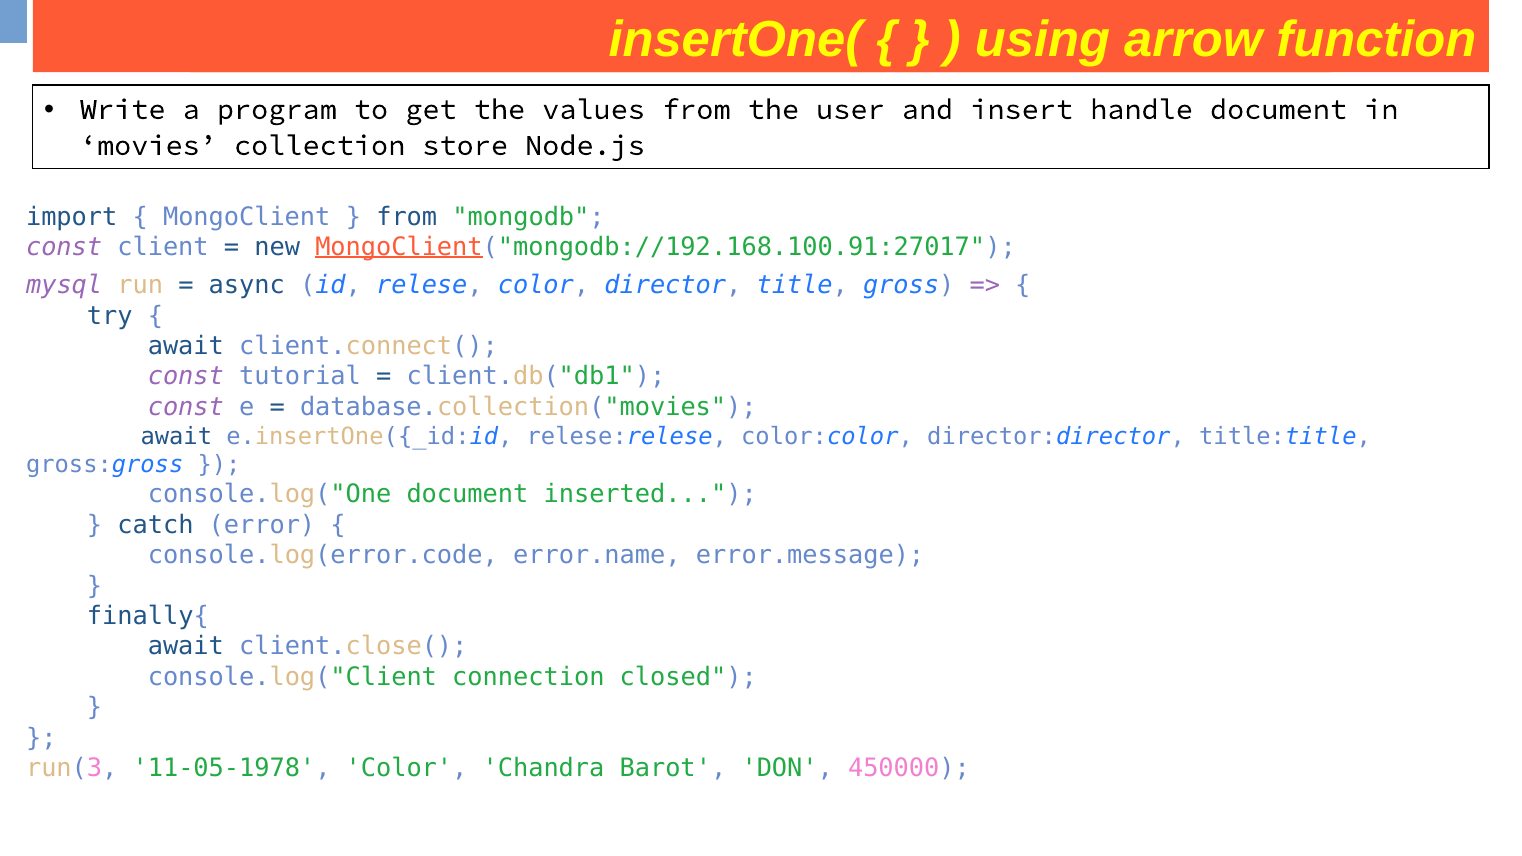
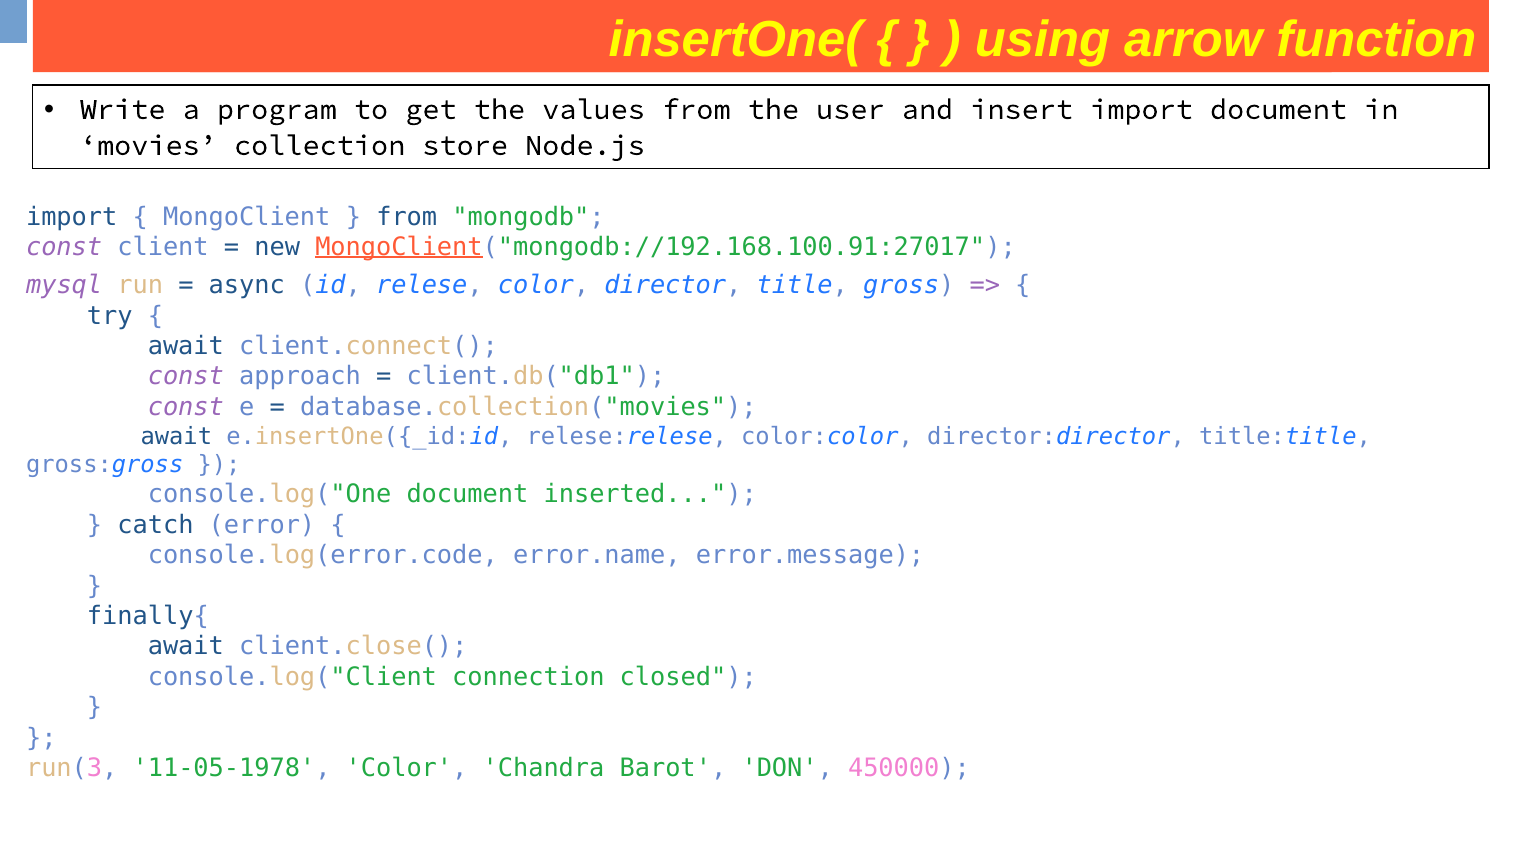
insert handle: handle -> import (1141, 109)
tutorial: tutorial -> approach (300, 377)
